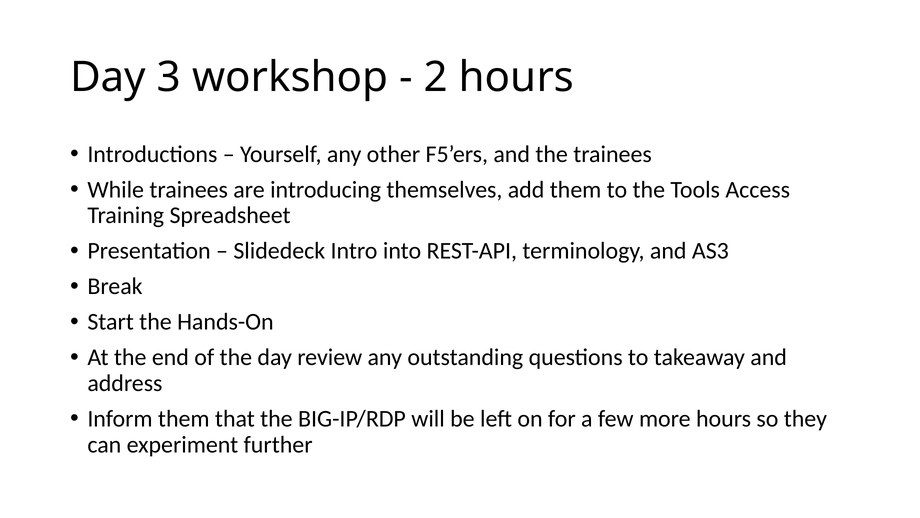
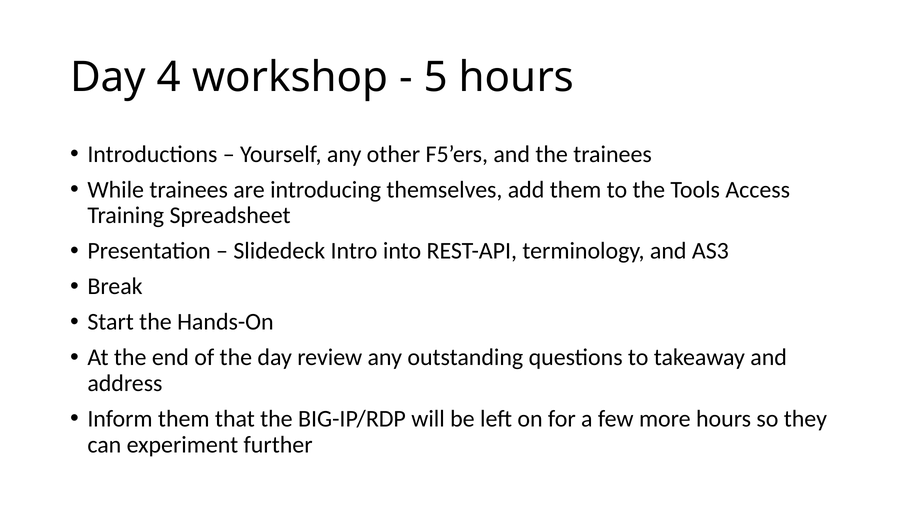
3: 3 -> 4 (169, 77)
2: 2 -> 5 (436, 77)
